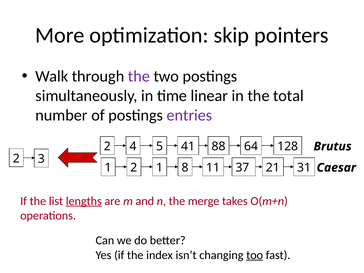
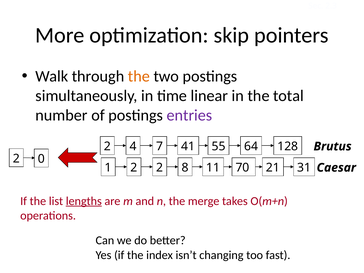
the colour: purple -> orange (139, 76)
5: 5 -> 7 (160, 146)
88: 88 -> 55 (219, 146)
3: 3 -> 0 (41, 159)
2 1: 1 -> 2 (160, 168)
37: 37 -> 70 (242, 168)
too underline: present -> none (255, 255)
